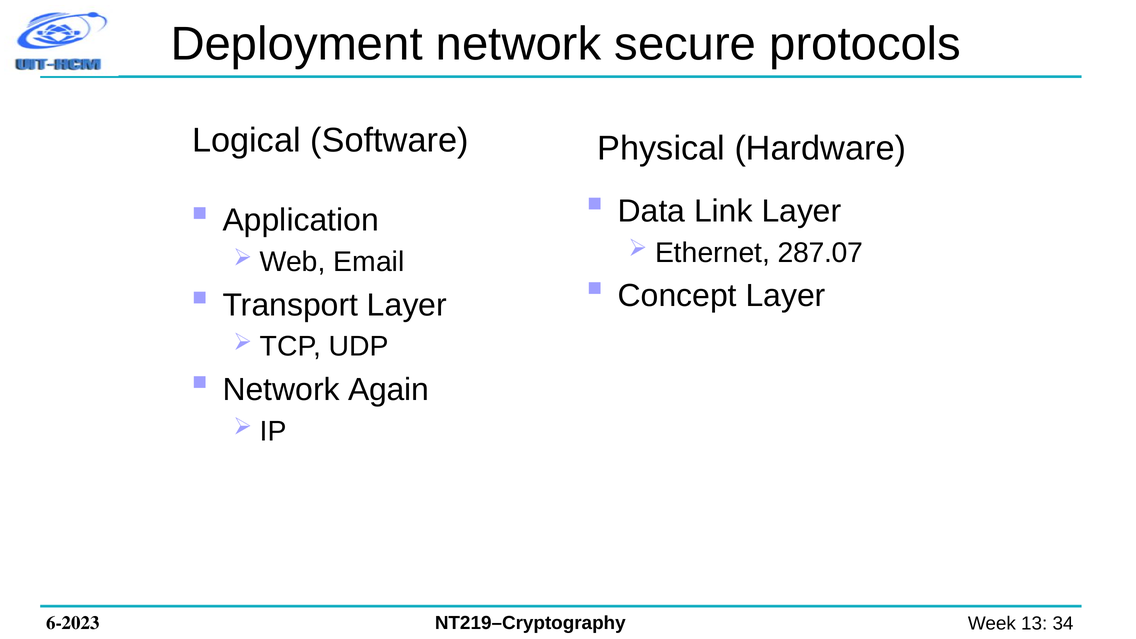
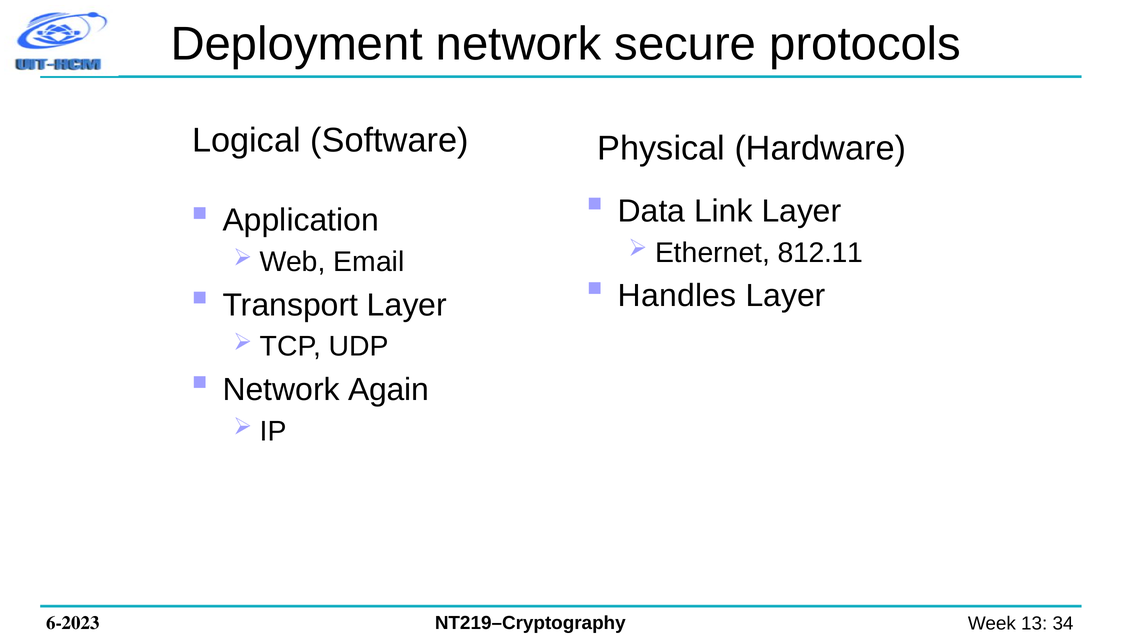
287.07: 287.07 -> 812.11 (821, 253)
Concept: Concept -> Handles (677, 296)
